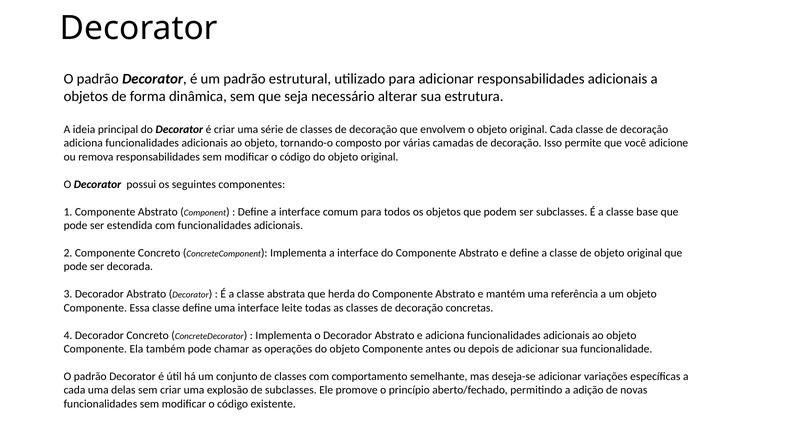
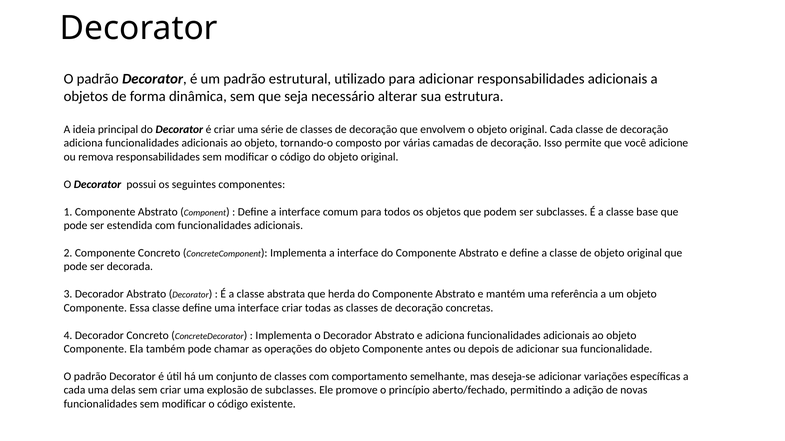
interface leite: leite -> criar (292, 308)
